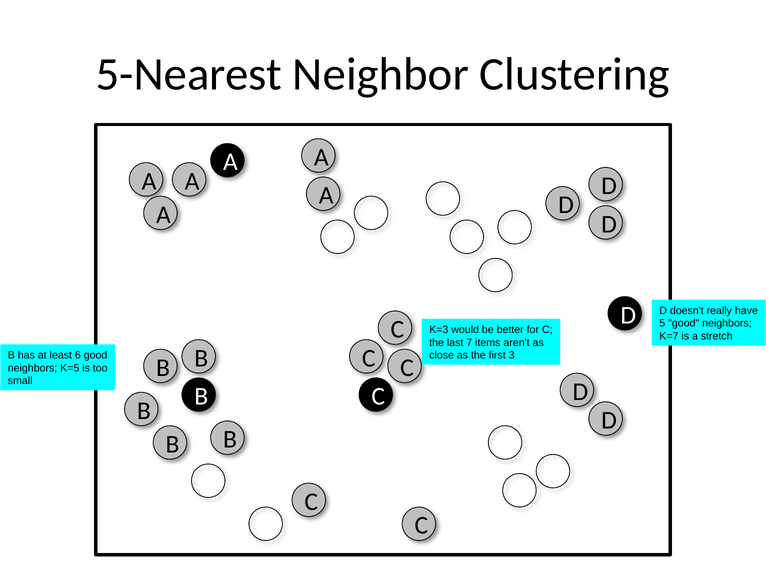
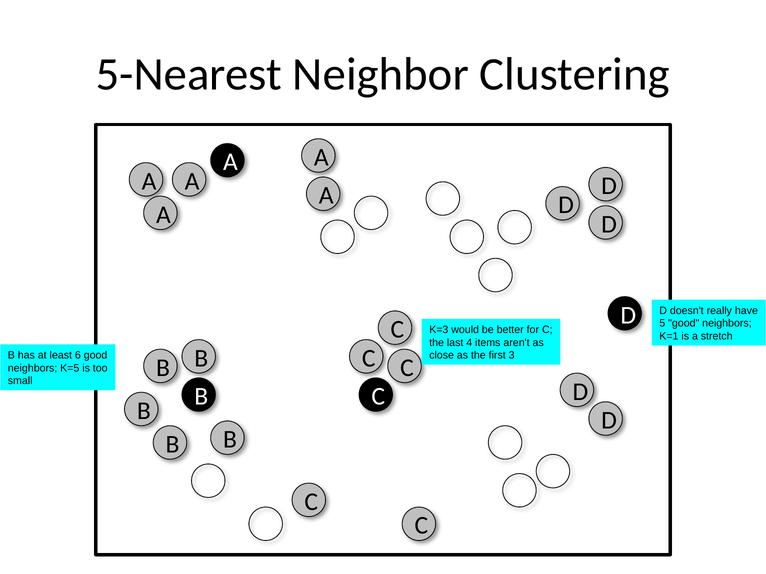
K=7: K=7 -> K=1 (669, 336)
7: 7 -> 4 (469, 343)
